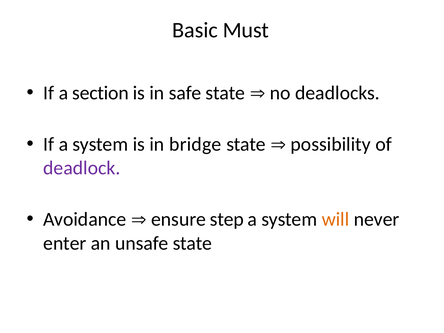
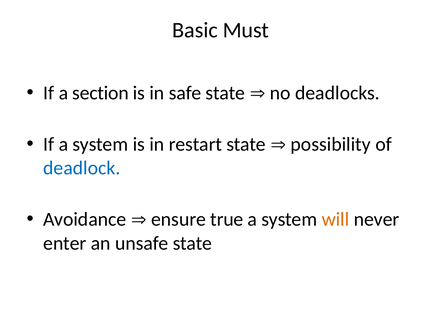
bridge: bridge -> restart (195, 144)
deadlock colour: purple -> blue (82, 168)
step: step -> true (227, 219)
